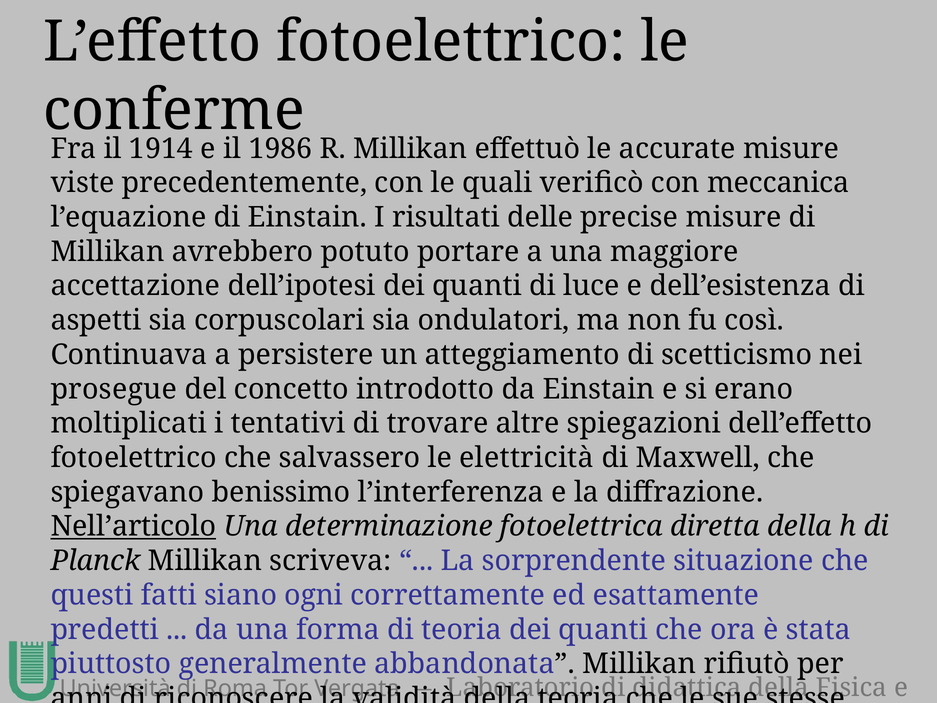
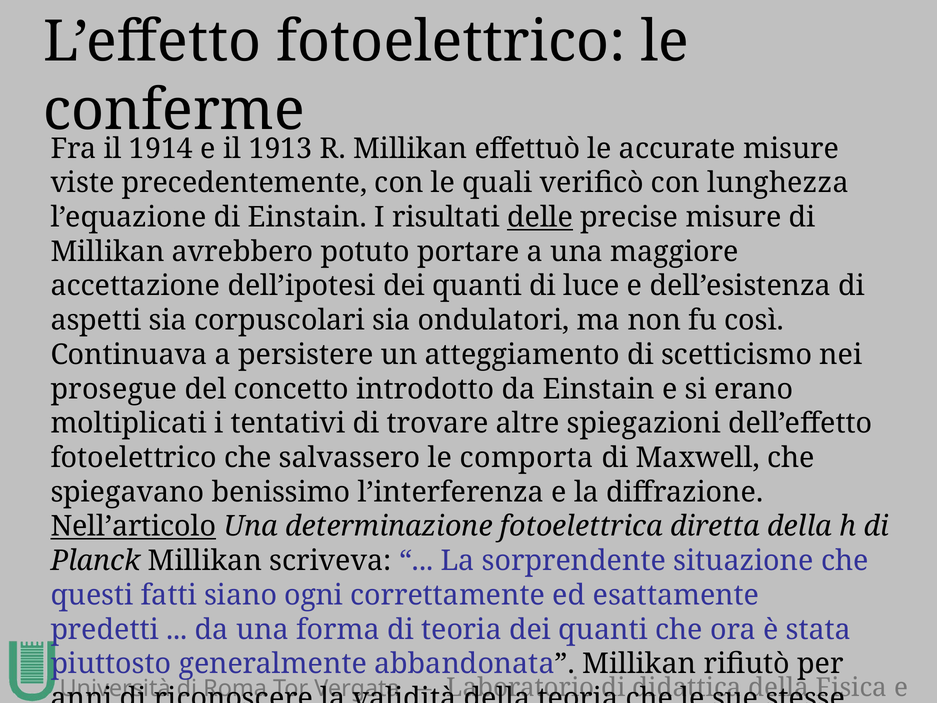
1986: 1986 -> 1913 (280, 149)
meccanica: meccanica -> lunghezza (778, 183)
delle underline: none -> present (540, 217)
elettricità: elettricità -> comporta (527, 458)
